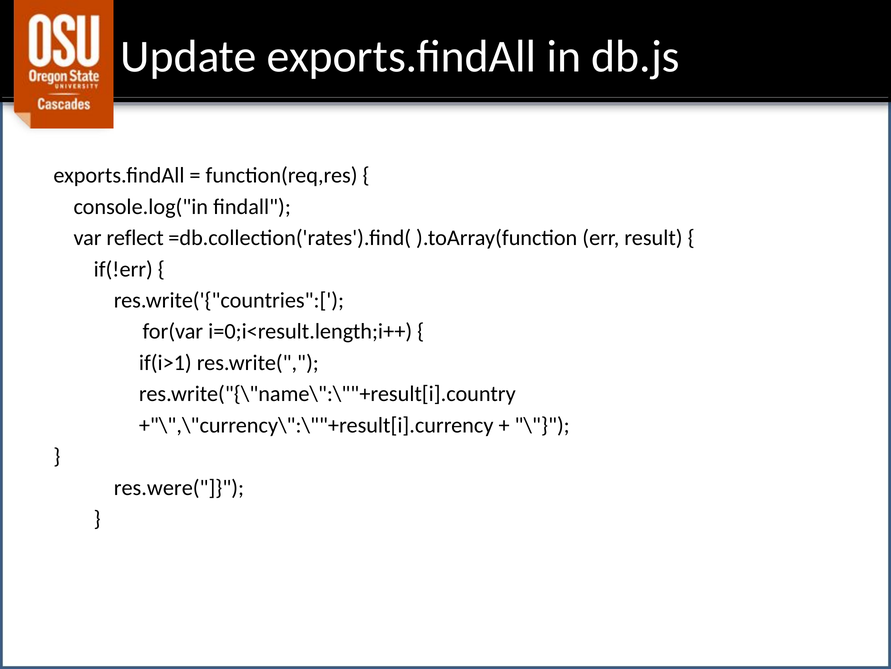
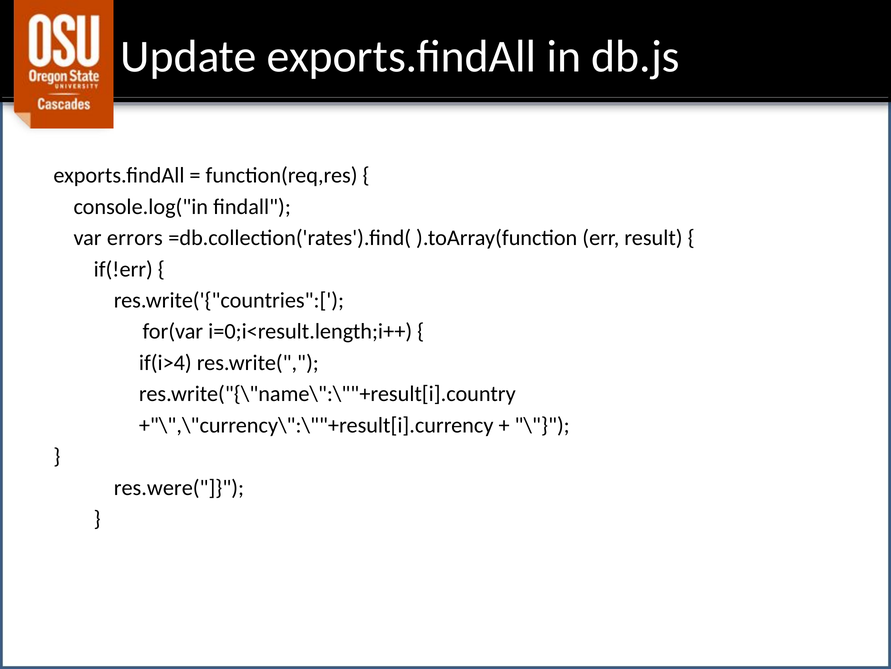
reflect: reflect -> errors (135, 238)
if(i>1: if(i>1 -> if(i>4 (165, 362)
